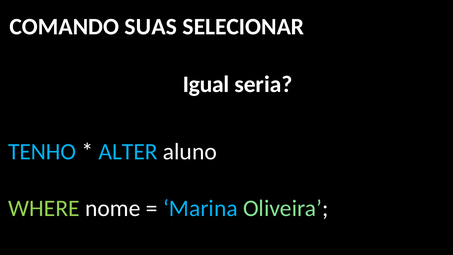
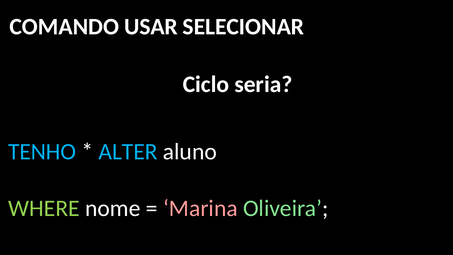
SUAS: SUAS -> USAR (151, 27)
Igual: Igual -> Ciclo (206, 84)
Marina colour: light blue -> pink (200, 208)
